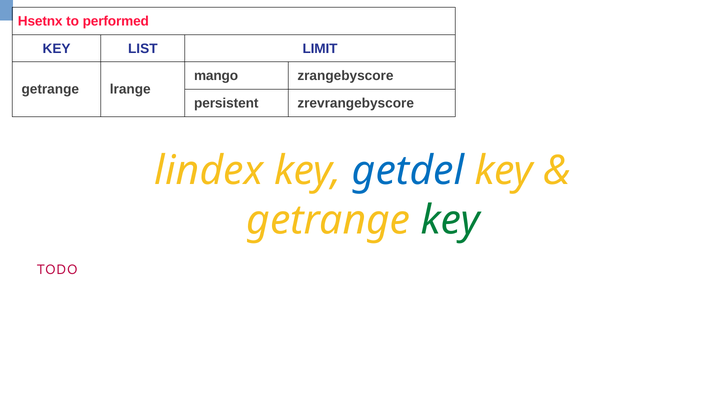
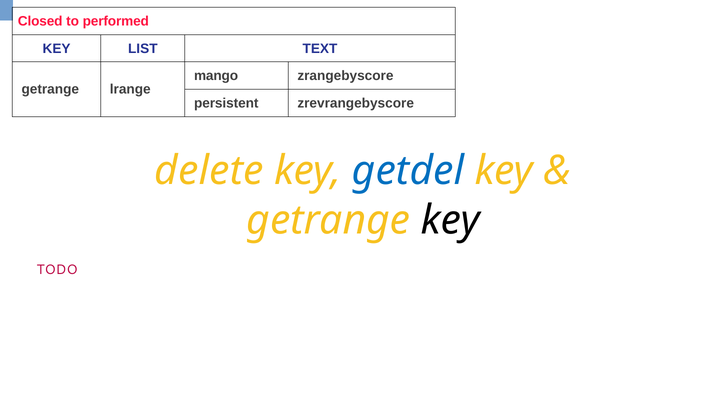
Hsetnx: Hsetnx -> Closed (40, 21)
LIMIT: LIMIT -> TEXT (320, 49)
lindex: lindex -> delete (209, 171)
key colour: green -> black (450, 220)
